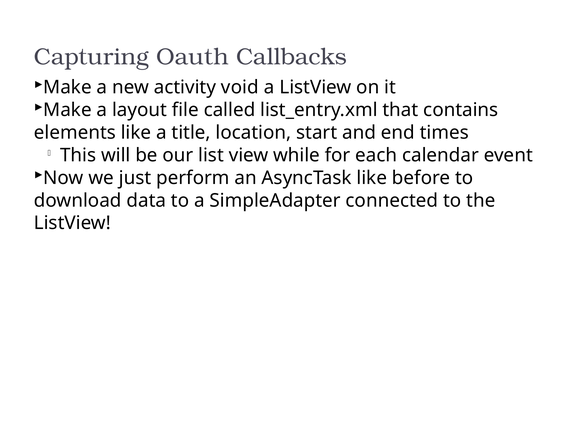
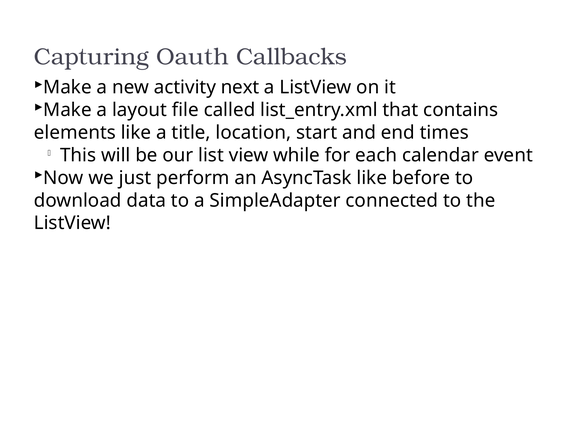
void: void -> next (240, 87)
